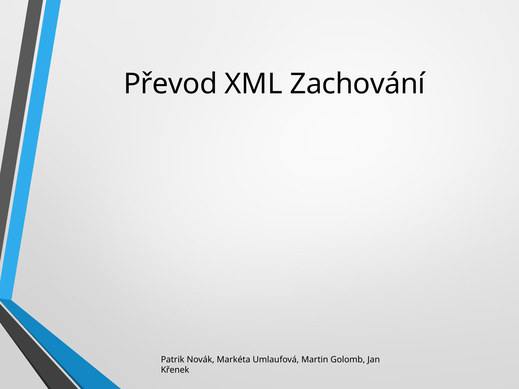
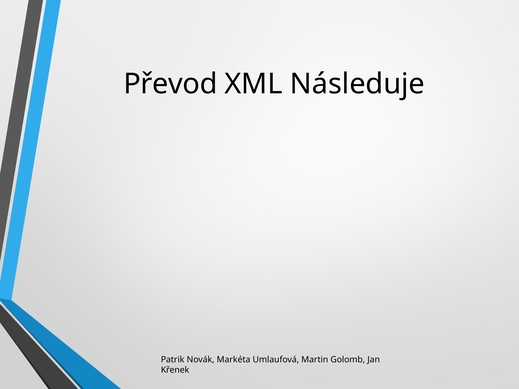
Zachování: Zachování -> Následuje (357, 84)
